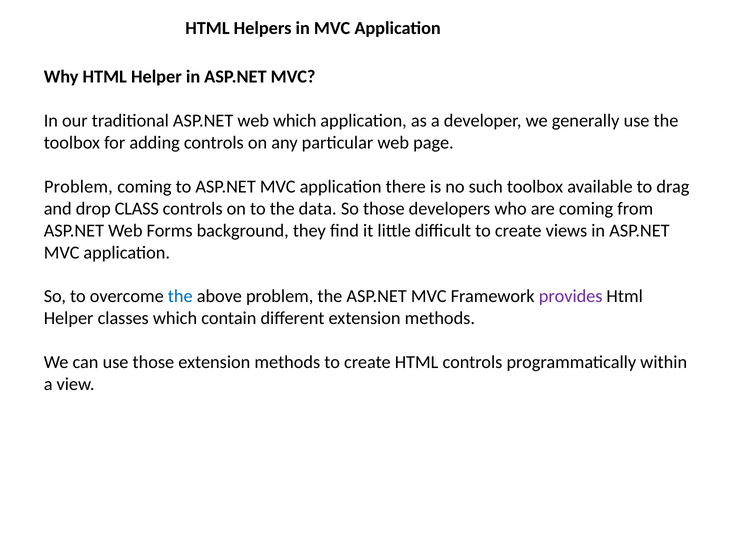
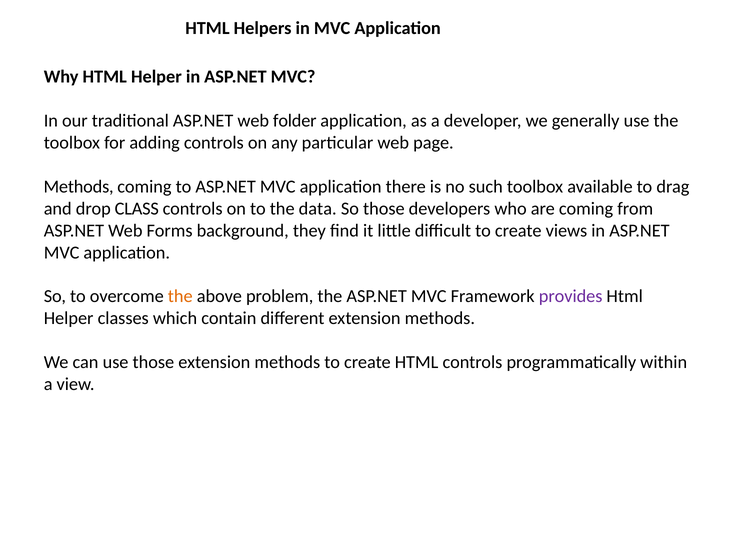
web which: which -> folder (295, 121)
Problem: Problem -> Methods (79, 187)
the colour: blue -> orange (180, 296)
